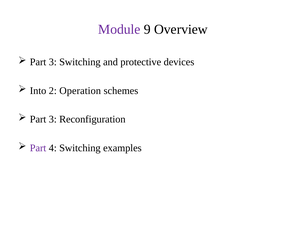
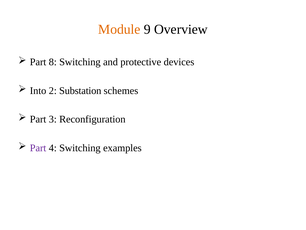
Module colour: purple -> orange (119, 29)
3: 3 -> 8 (53, 62)
Operation: Operation -> Substation (80, 90)
